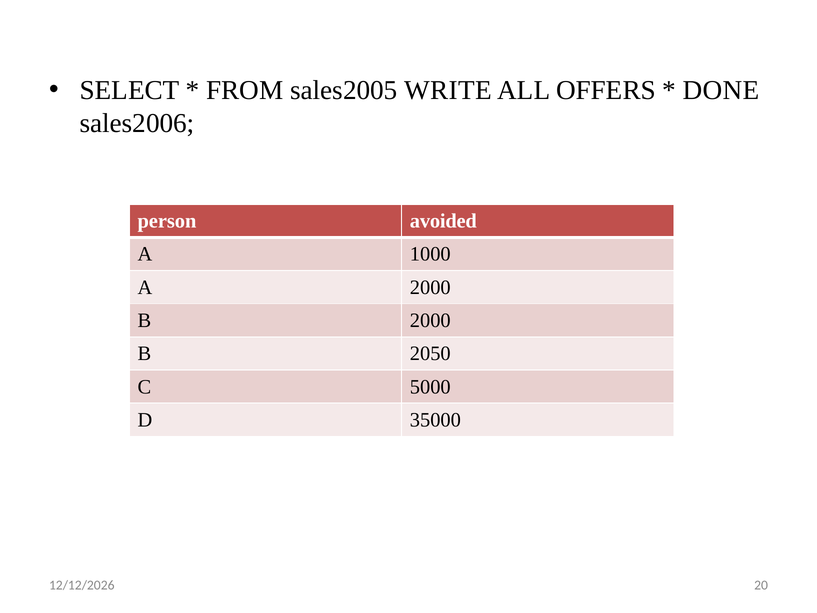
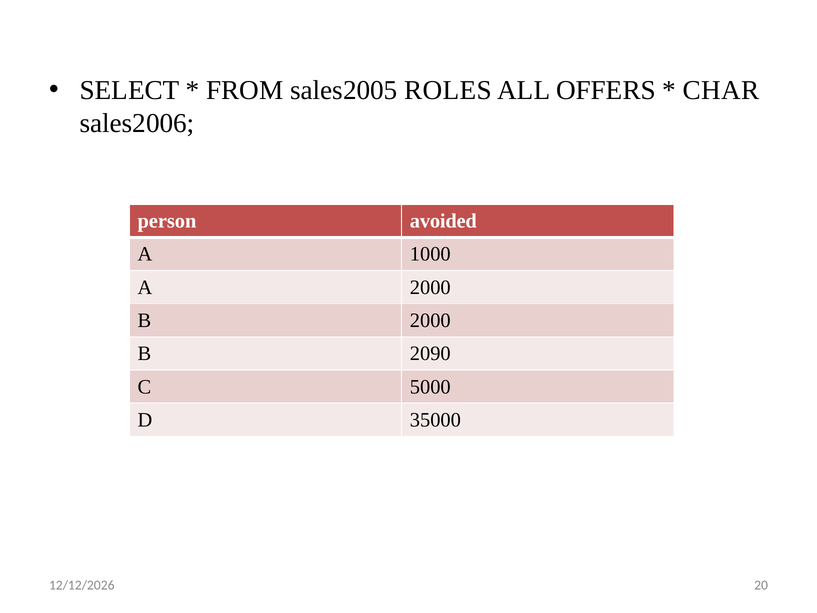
WRITE: WRITE -> ROLES (448, 90)
DONE: DONE -> CHAR (721, 90)
2050: 2050 -> 2090 (430, 354)
